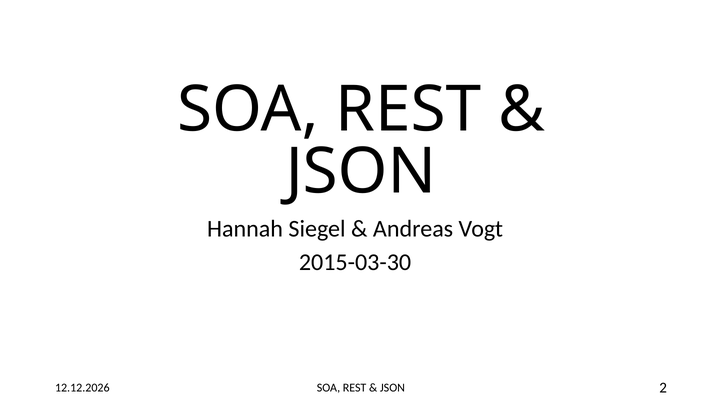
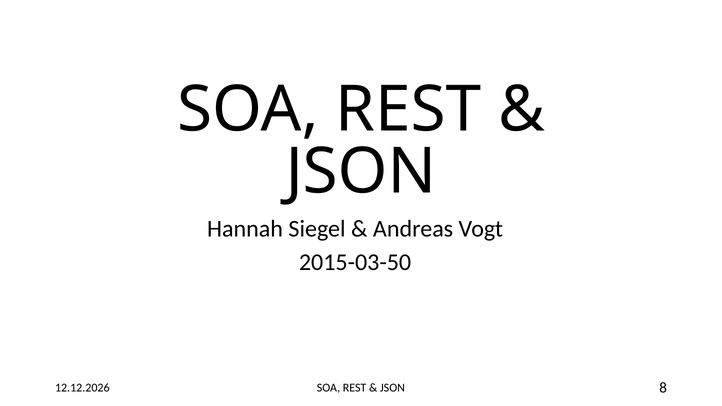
2015-03-30: 2015-03-30 -> 2015-03-50 (355, 262)
2: 2 -> 8 (663, 388)
